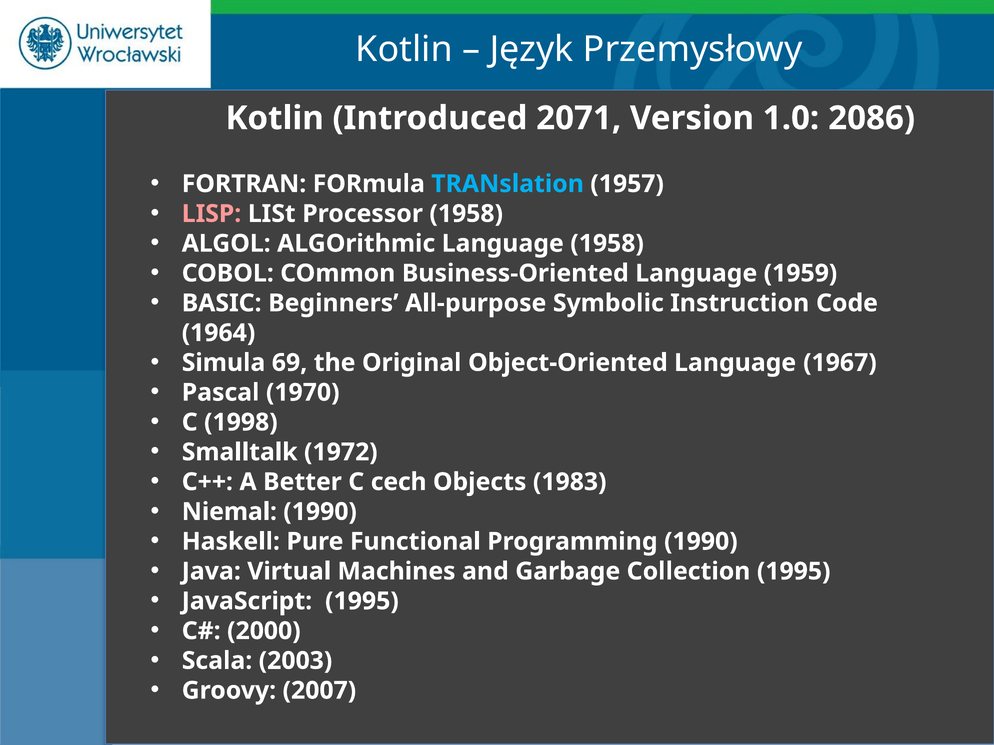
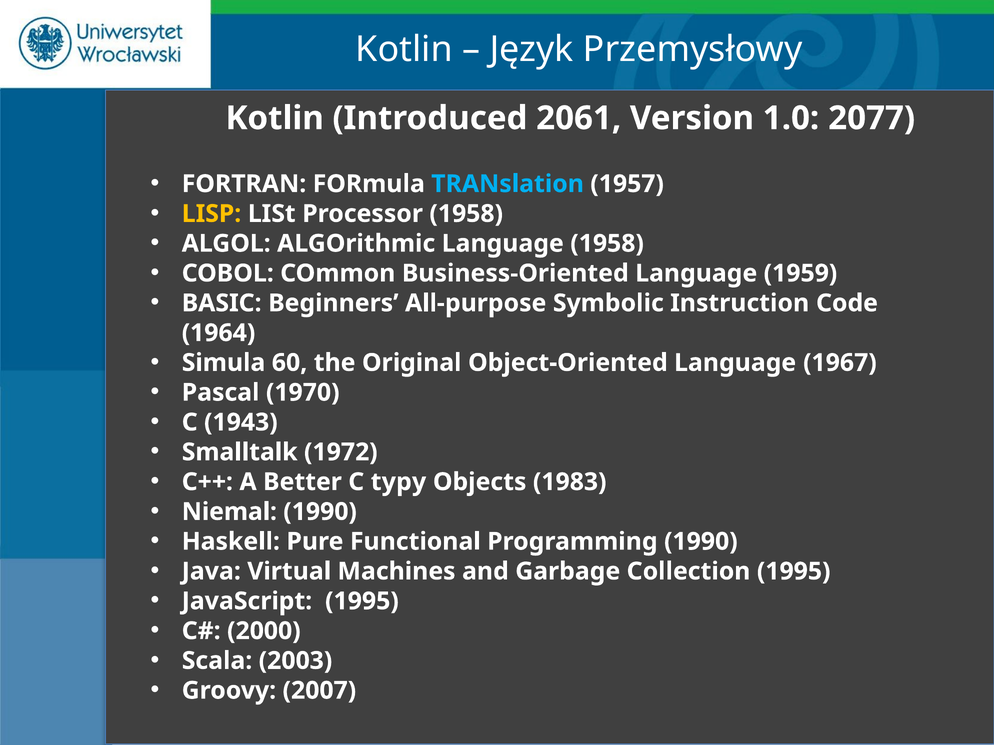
2071: 2071 -> 2061 (579, 118)
2086: 2086 -> 2077 (872, 118)
LISP colour: pink -> yellow (211, 214)
69: 69 -> 60 (290, 363)
1998: 1998 -> 1943 (241, 423)
cech: cech -> typy (398, 482)
